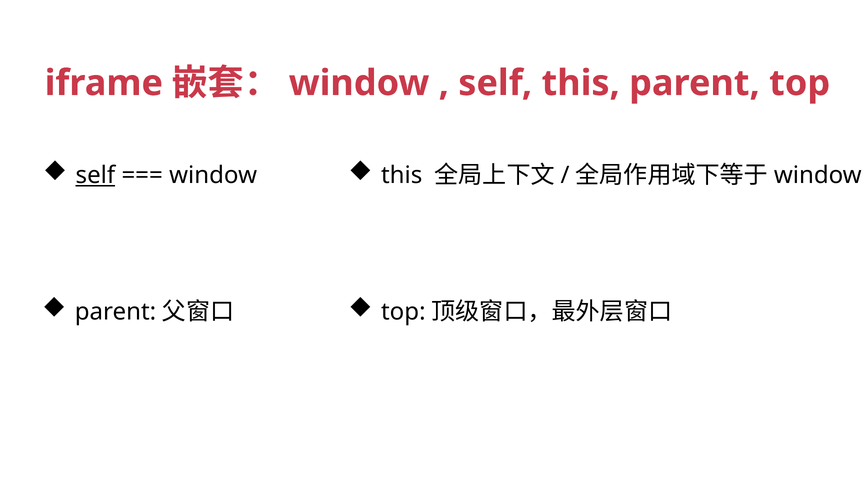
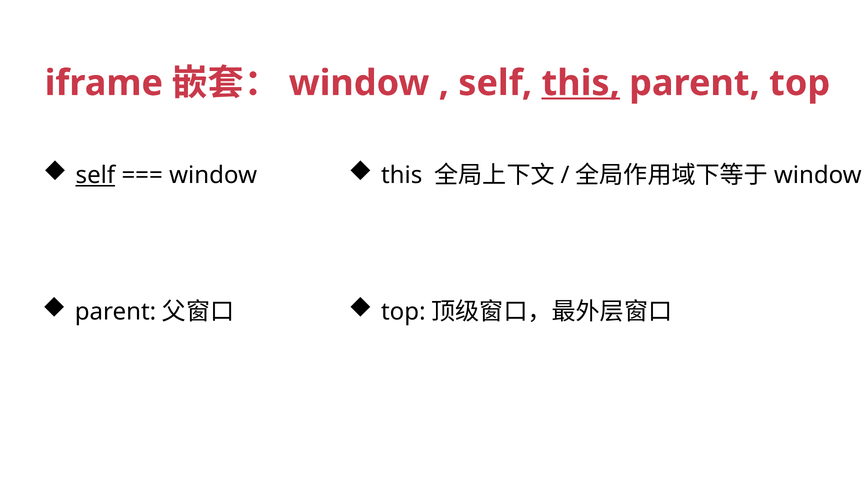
this underline: none -> present (581, 83)
